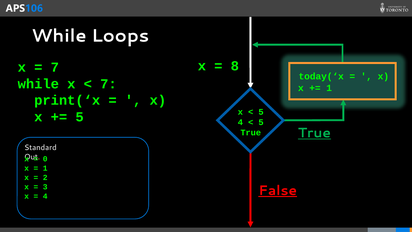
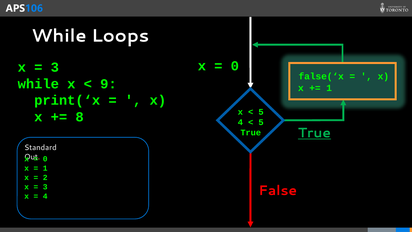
8: 8 -> 0 (235, 66)
7: 7 -> 3 (55, 67)
today(‘x: today(‘x -> false(‘x (321, 76)
7: 7 -> 9 (108, 84)
5: 5 -> 8 (80, 117)
False underline: present -> none (278, 190)
